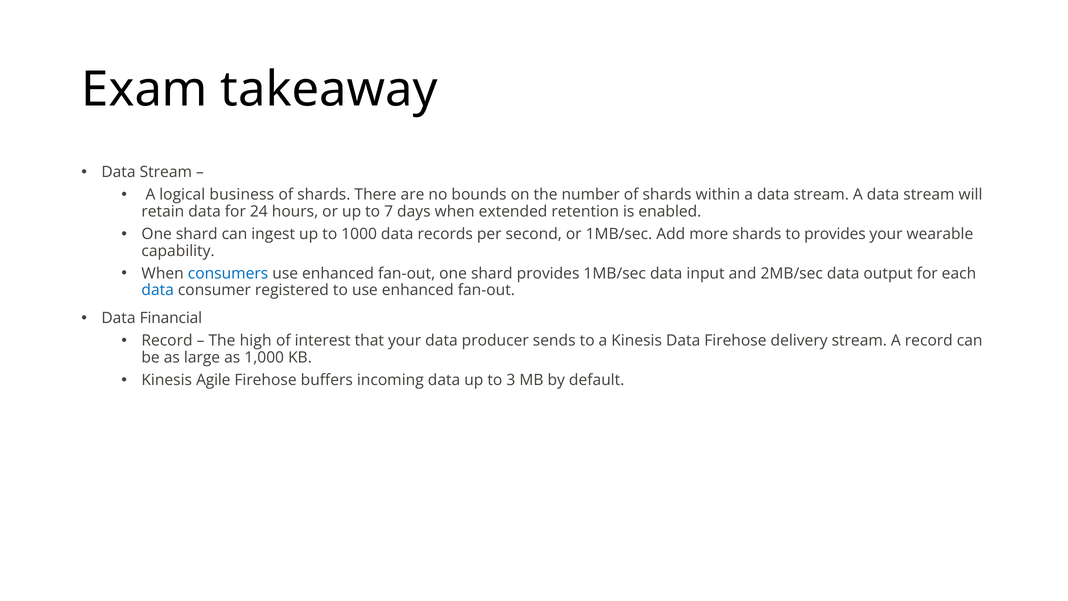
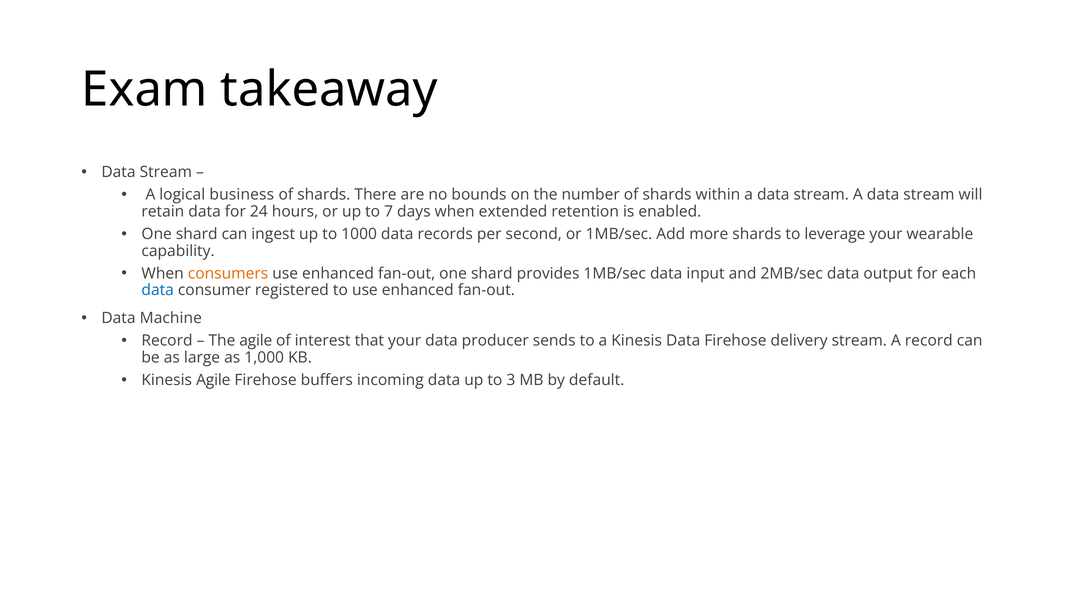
to provides: provides -> leverage (835, 234)
consumers colour: blue -> orange (228, 273)
Financial: Financial -> Machine (171, 318)
The high: high -> agile (256, 341)
